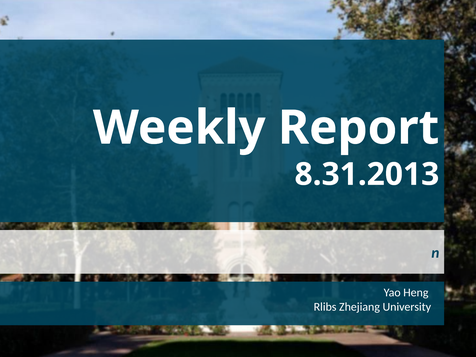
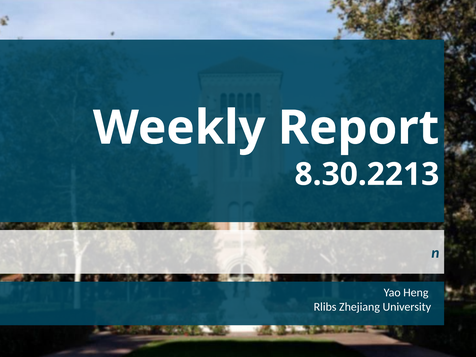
8.31.2013: 8.31.2013 -> 8.30.2213 (367, 174)
